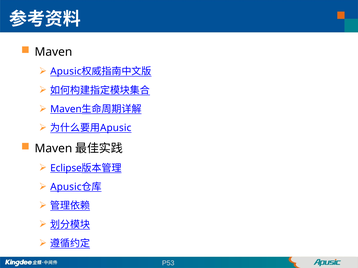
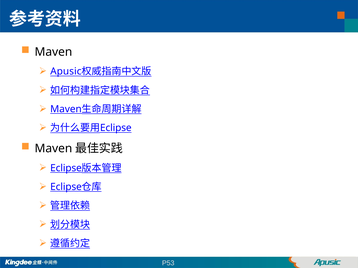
Apusic: Apusic -> Eclipse (116, 128)
Apusic: Apusic -> Eclipse (66, 187)
